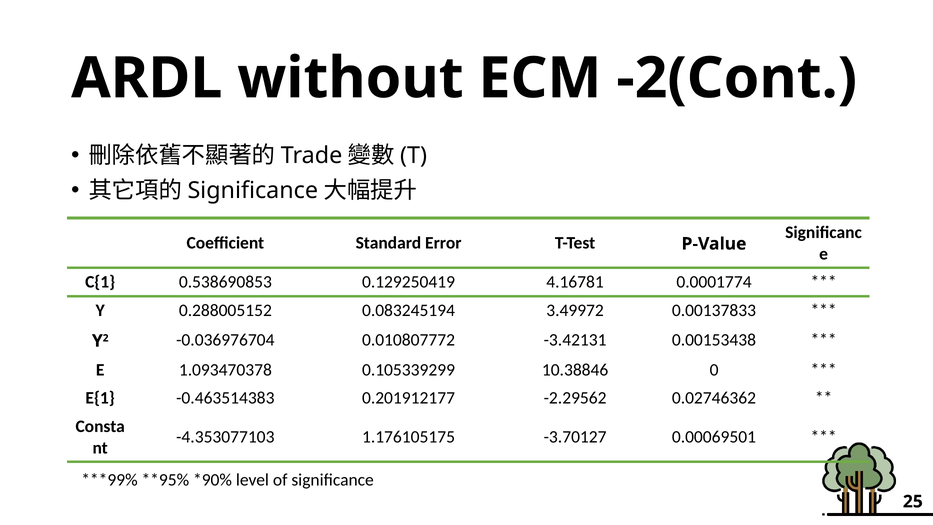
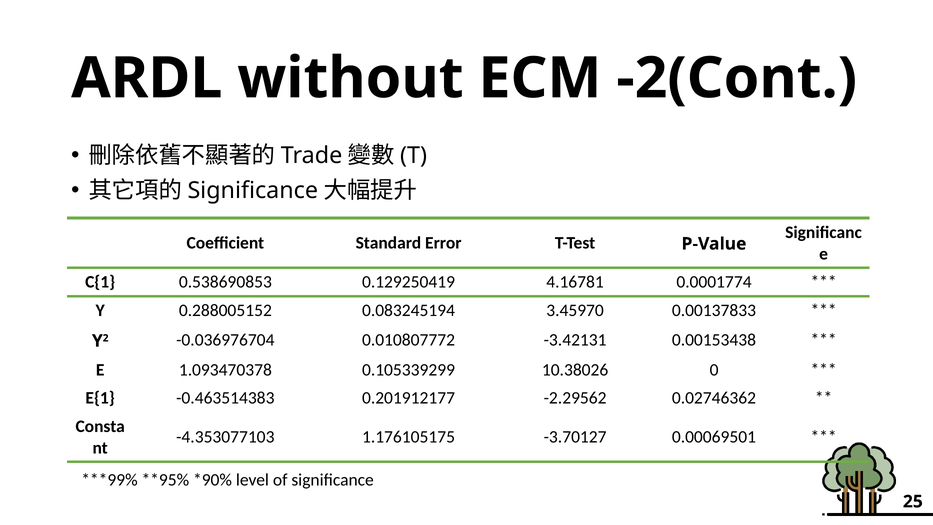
3.49972: 3.49972 -> 3.45970 (575, 310)
10.38846: 10.38846 -> 10.38026 (575, 370)
